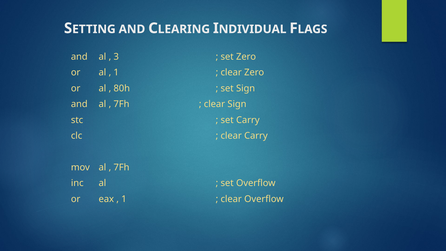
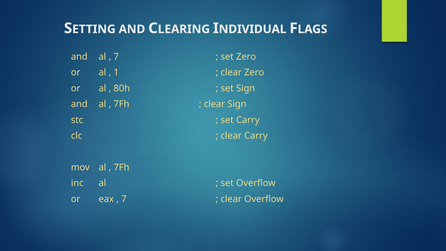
3: 3 -> 7 (116, 57)
1: 1 -> 7 (124, 199)
